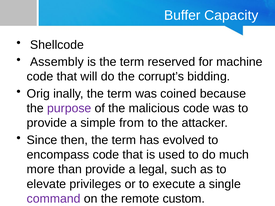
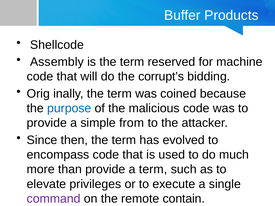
Capacity: Capacity -> Products (231, 15)
purpose colour: purple -> blue (69, 108)
a legal: legal -> term (153, 170)
custom: custom -> contain (184, 199)
